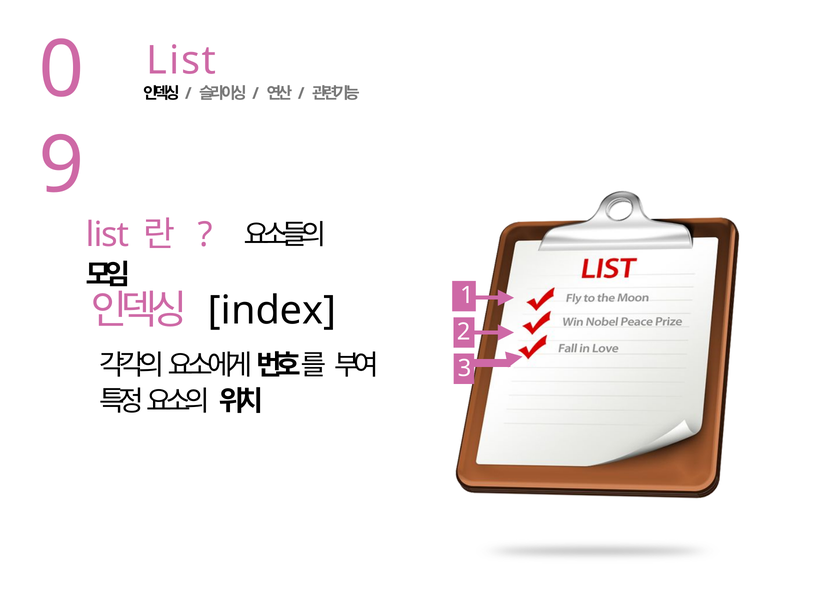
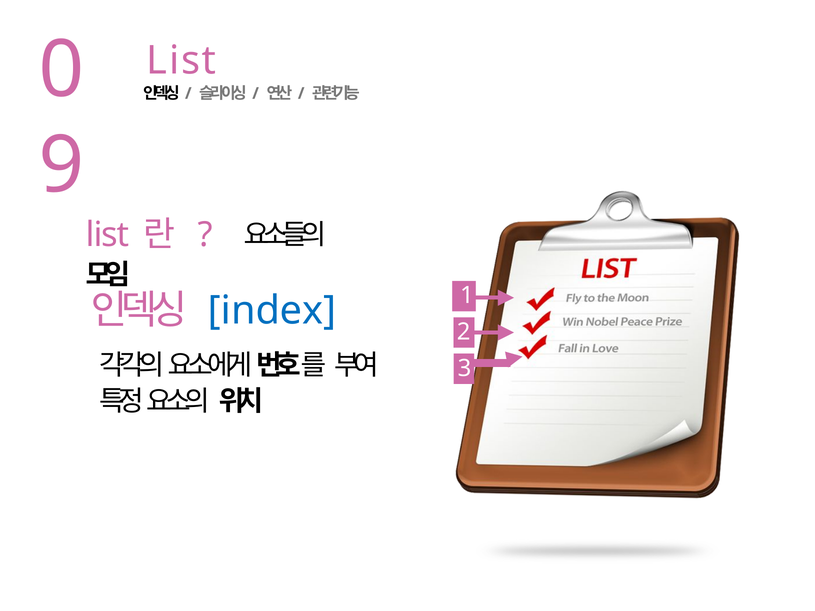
index colour: black -> blue (272, 311)
